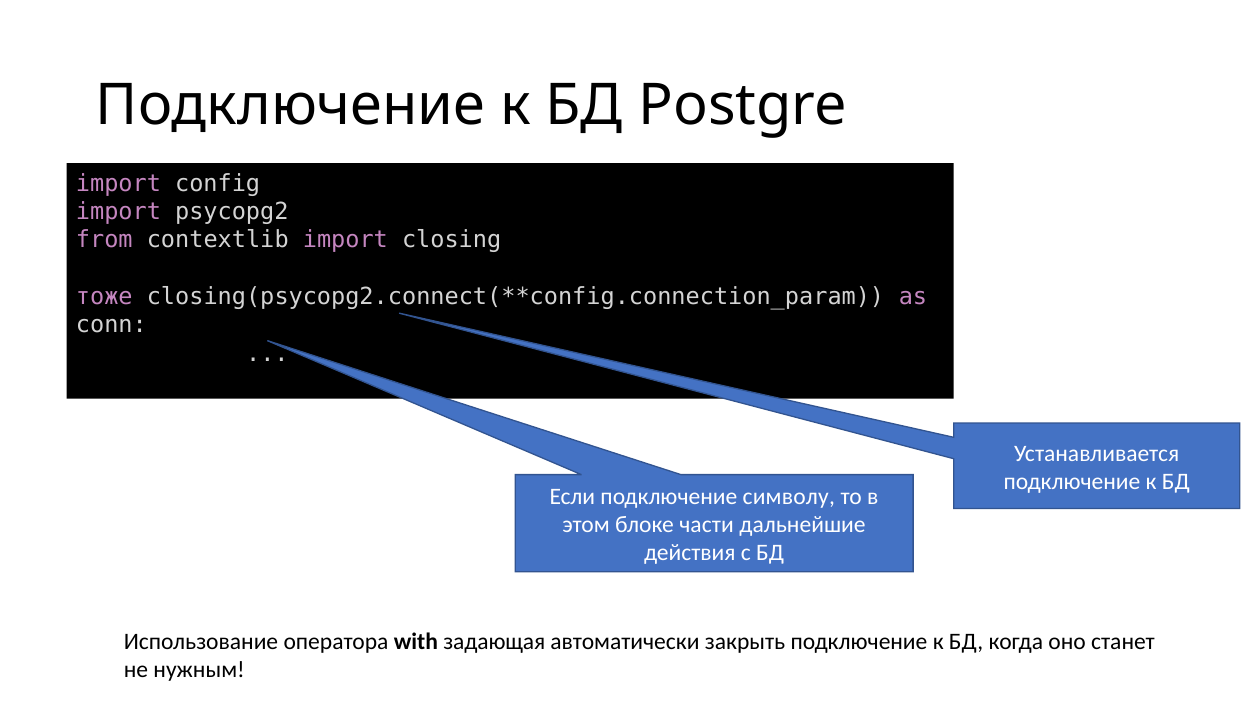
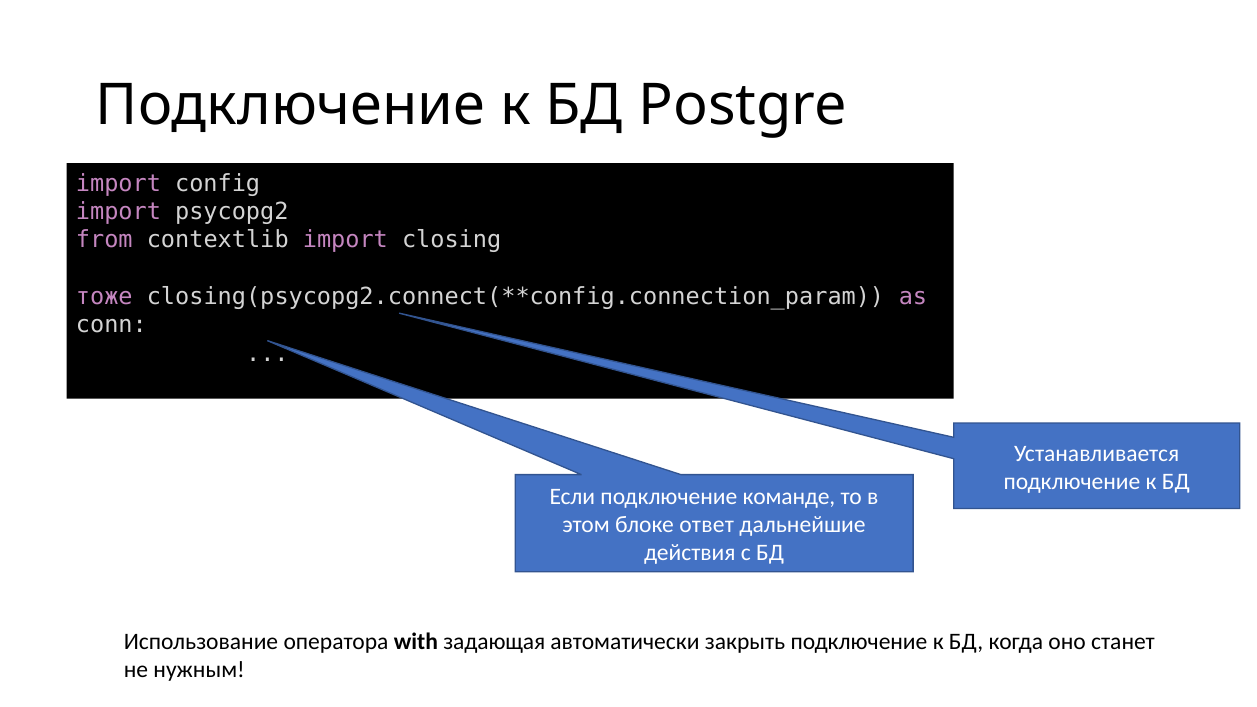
символу: символу -> команде (789, 497)
части: части -> ответ (707, 525)
